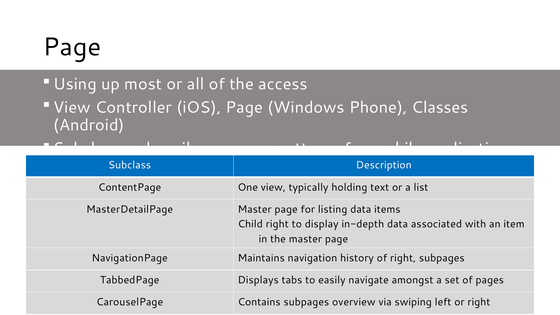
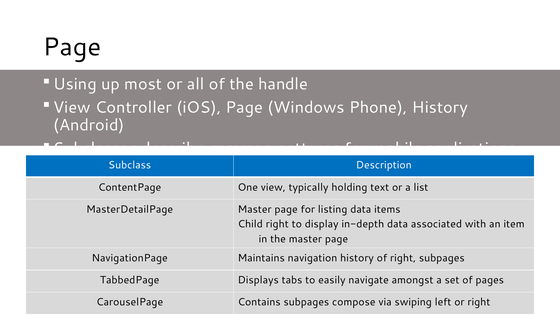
access: access -> handle (283, 84)
Phone Classes: Classes -> History (440, 107)
overview: overview -> compose (354, 302)
